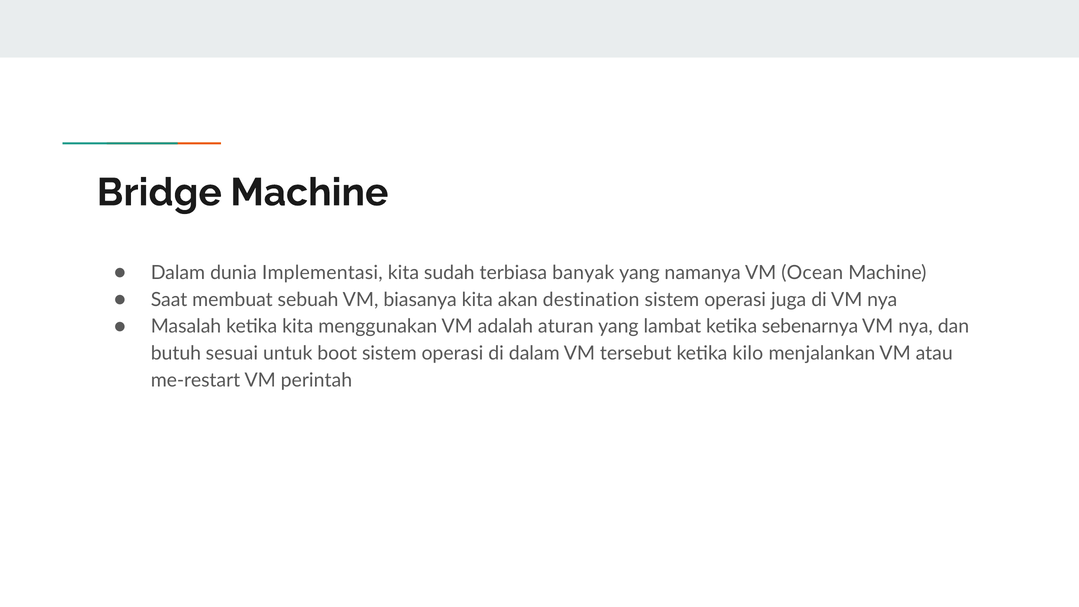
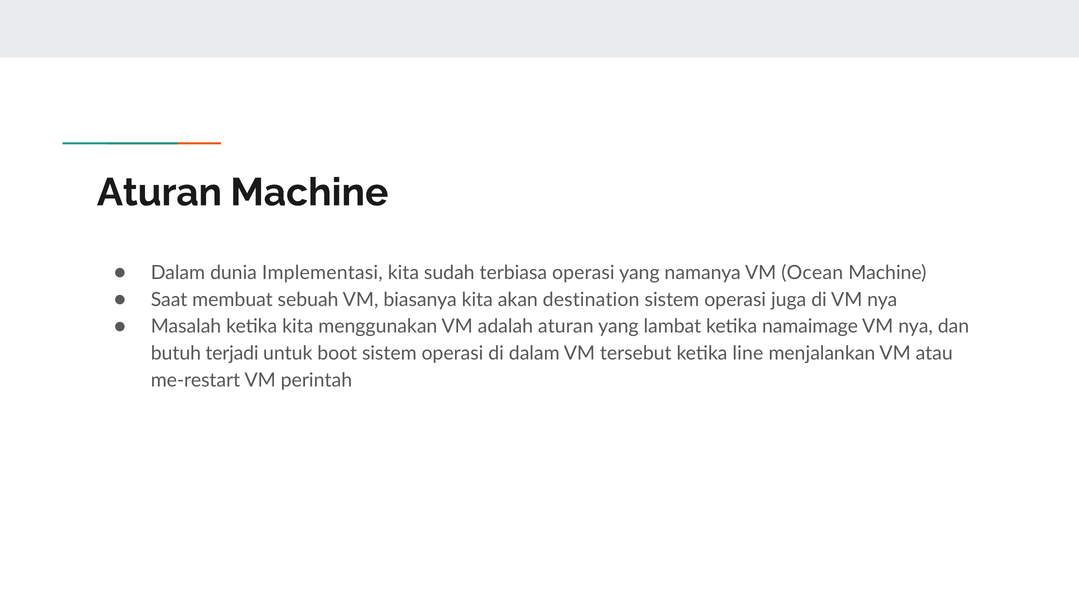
Bridge: Bridge -> Aturan (159, 192)
terbiasa banyak: banyak -> operasi (583, 273)
sebenarnya: sebenarnya -> namaimage (810, 326)
sesuai: sesuai -> terjadi (232, 353)
kilo: kilo -> line (748, 353)
